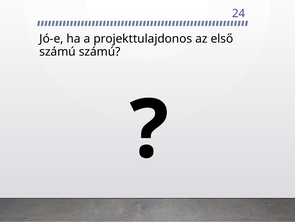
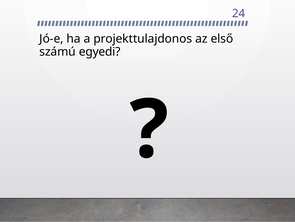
számú számú: számú -> egyedi (100, 52)
